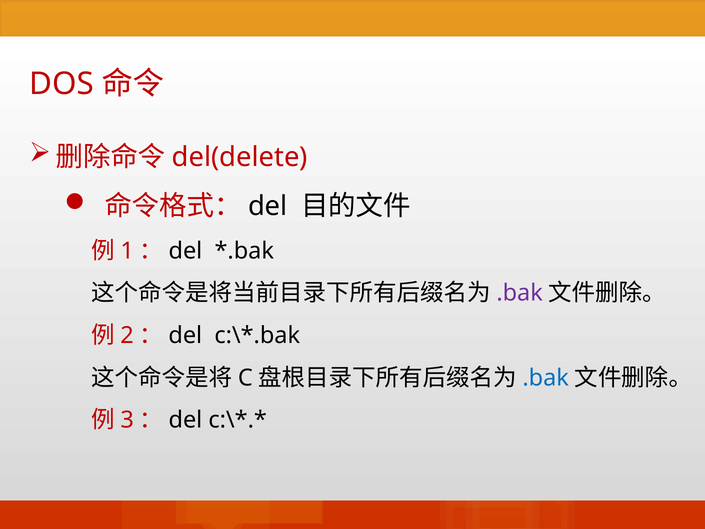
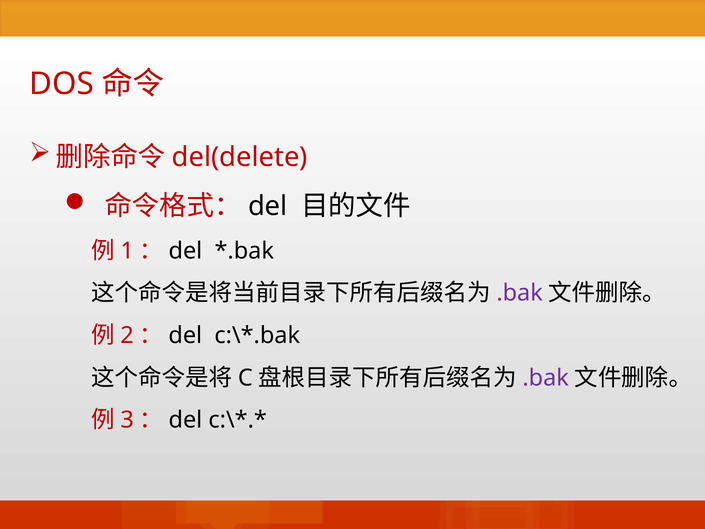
.bak colour: blue -> purple (546, 378)
